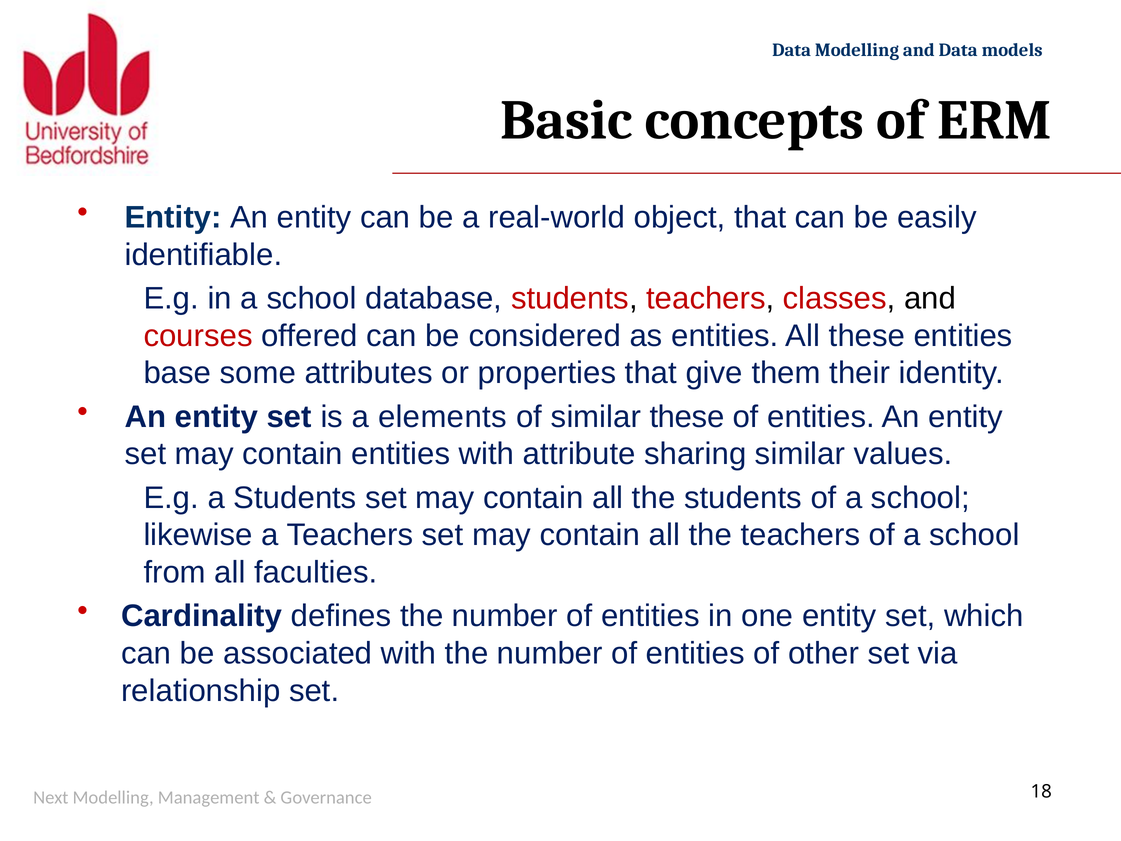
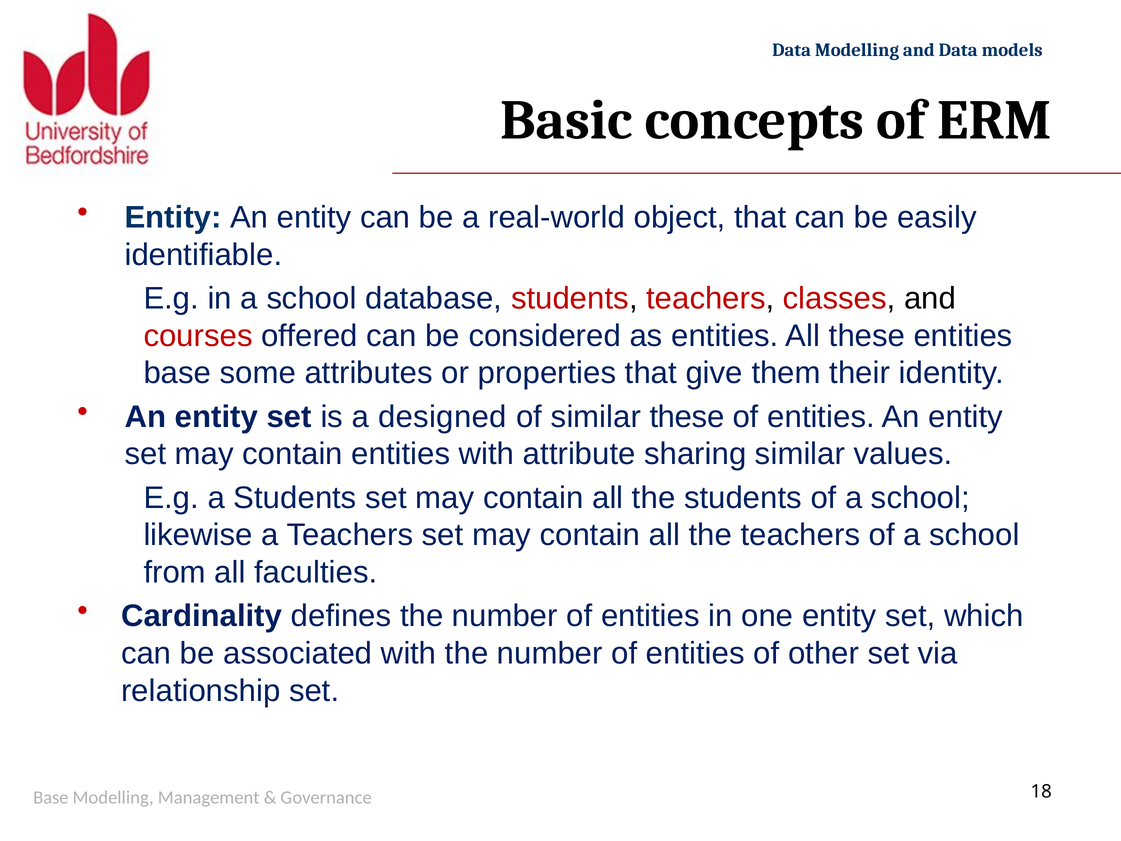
elements: elements -> designed (442, 417)
Next: Next -> Base (51, 797)
